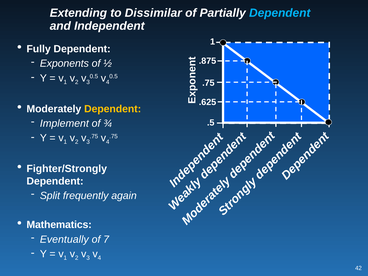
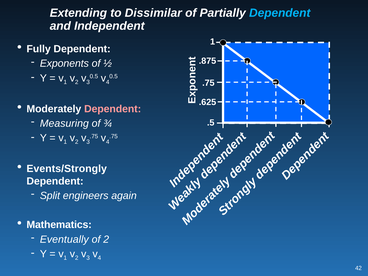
Dependent colour: yellow -> pink (113, 109)
Implement: Implement -> Measuring (64, 123)
Fighter/Strongly: Fighter/Strongly -> Events/Strongly (67, 169)
frequently: frequently -> engineers (86, 196)
of 7: 7 -> 2 (106, 239)
